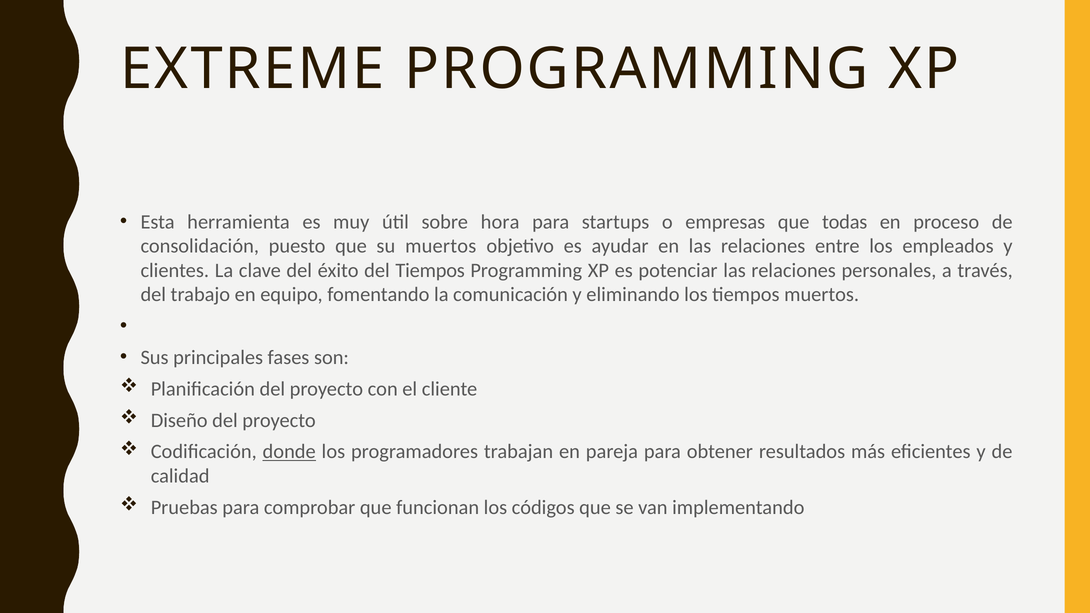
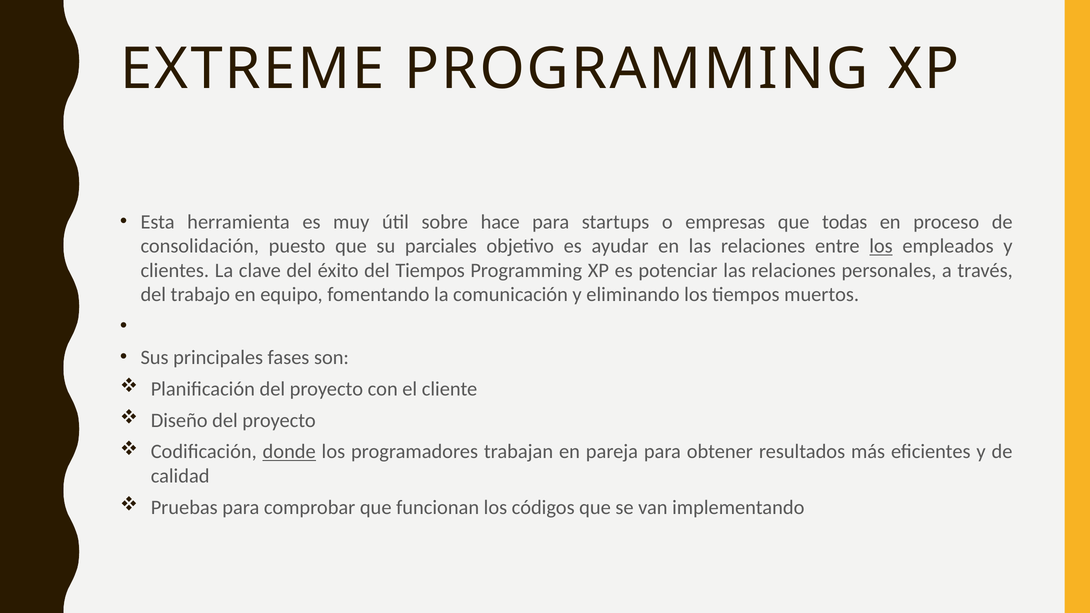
hora: hora -> hace (500, 222)
su muertos: muertos -> parciales (441, 246)
los underline: none -> present (881, 246)
